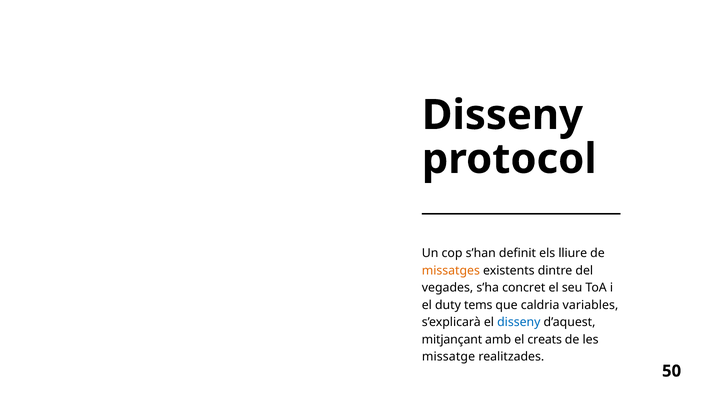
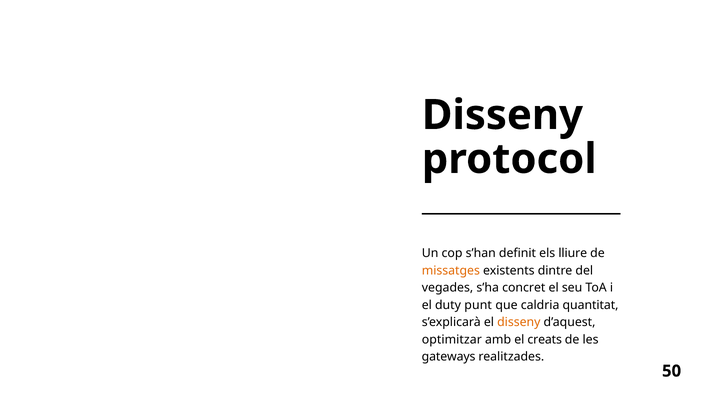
tems: tems -> punt (478, 305)
variables: variables -> quantitat (591, 305)
disseny colour: blue -> orange (519, 322)
mitjançant: mitjançant -> optimitzar (452, 339)
missatge: missatge -> gateways (449, 357)
